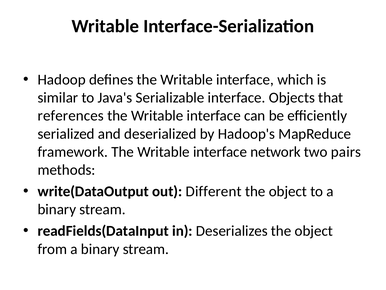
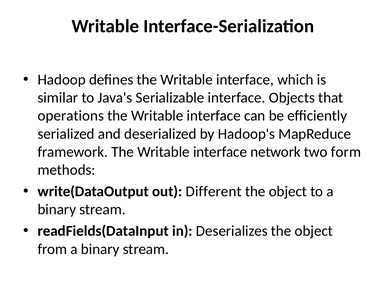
references: references -> operations (71, 116)
pairs: pairs -> form (346, 152)
